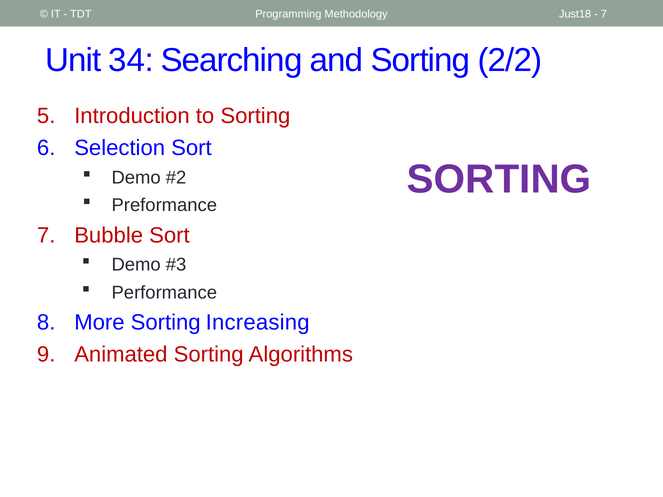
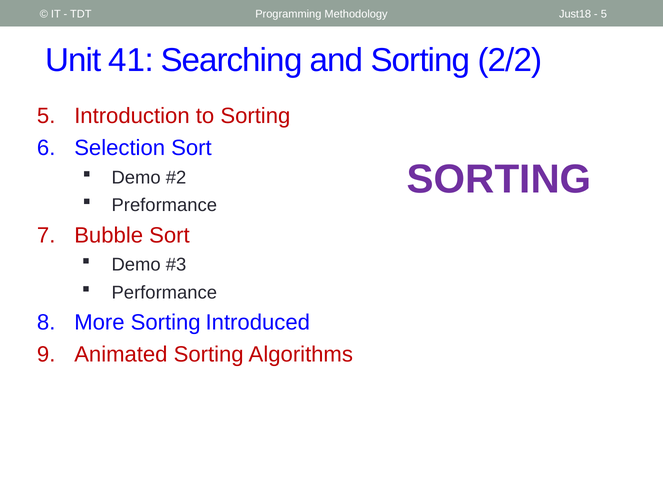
7: 7 -> 5 (604, 14)
34: 34 -> 41 (131, 60)
Increasing: Increasing -> Introduced (258, 323)
